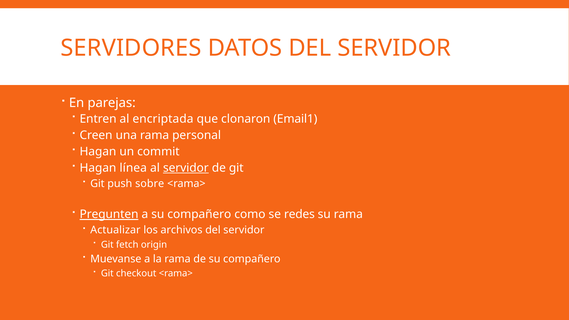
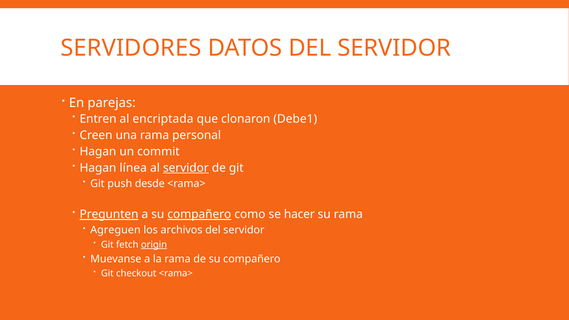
Email1: Email1 -> Debe1 (295, 119)
sobre: sobre -> desde (150, 184)
compañero underline: none -> present (199, 214)
redes: redes -> hacer (299, 214)
Actualizar: Actualizar -> Agreguen (115, 230)
origin underline: none -> present (154, 245)
